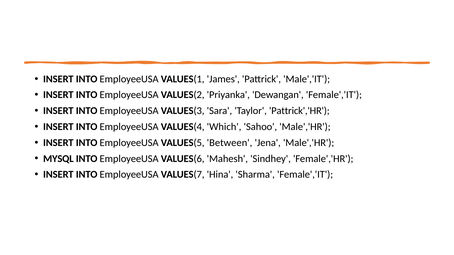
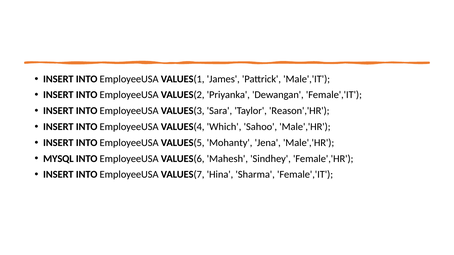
Pattrick','HR: Pattrick','HR -> Reason','HR (299, 111)
Between: Between -> Mohanty (230, 143)
